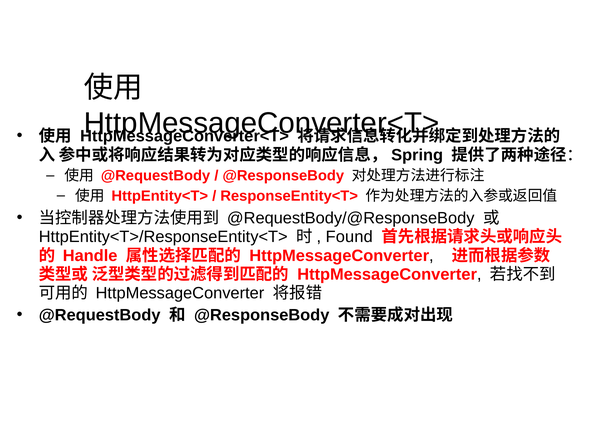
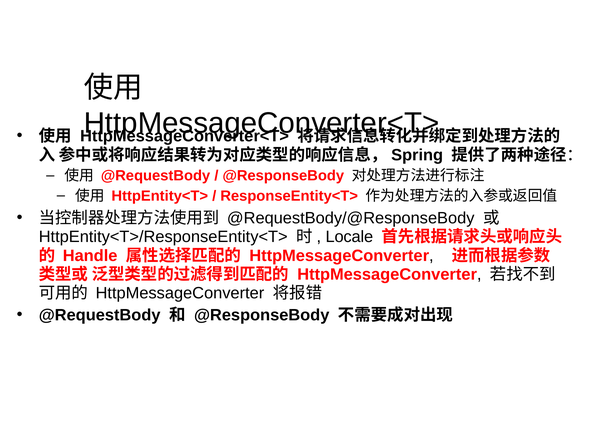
Found: Found -> Locale (349, 237)
